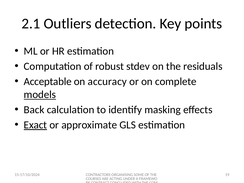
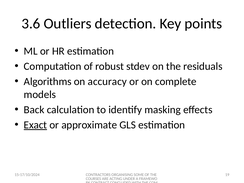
2.1: 2.1 -> 3.6 (31, 24)
Acceptable: Acceptable -> Algorithms (48, 82)
models underline: present -> none (40, 95)
